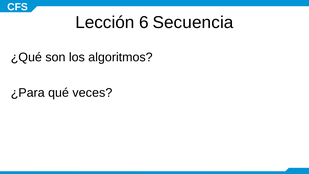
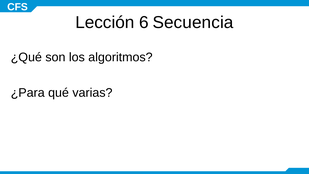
veces: veces -> varias (92, 93)
